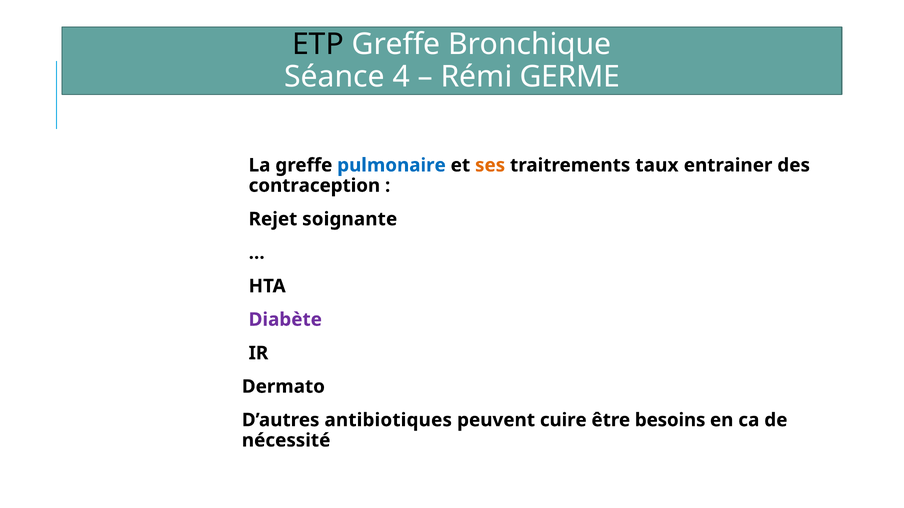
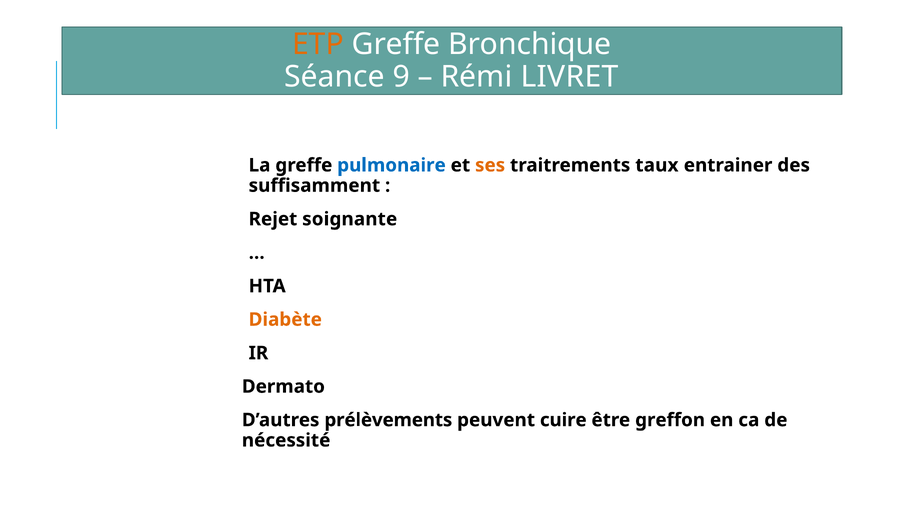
ETP colour: black -> orange (318, 44)
4: 4 -> 9 (401, 77)
GERME: GERME -> LIVRET (569, 77)
contraception: contraception -> suffisamment (314, 186)
Diabète colour: purple -> orange (285, 320)
antibiotiques: antibiotiques -> prélèvements (388, 420)
besoins: besoins -> greffon (670, 420)
